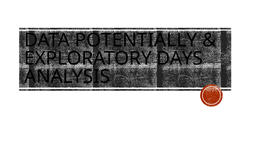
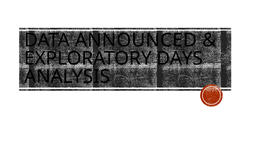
POTENTIALLY: POTENTIALLY -> ANNOUNCED (136, 40)
